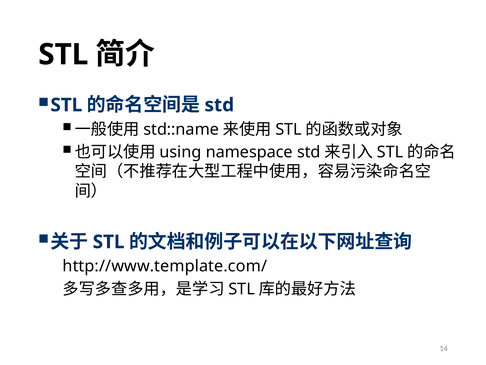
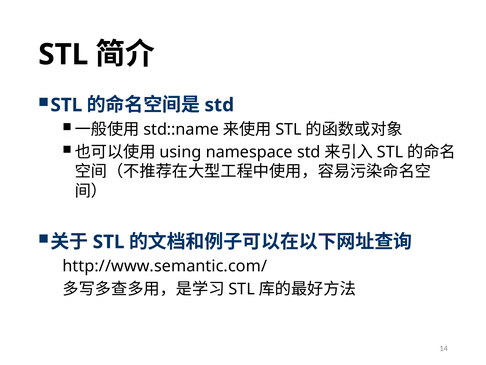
http://www.template.com/: http://www.template.com/ -> http://www.semantic.com/ (165, 266)
